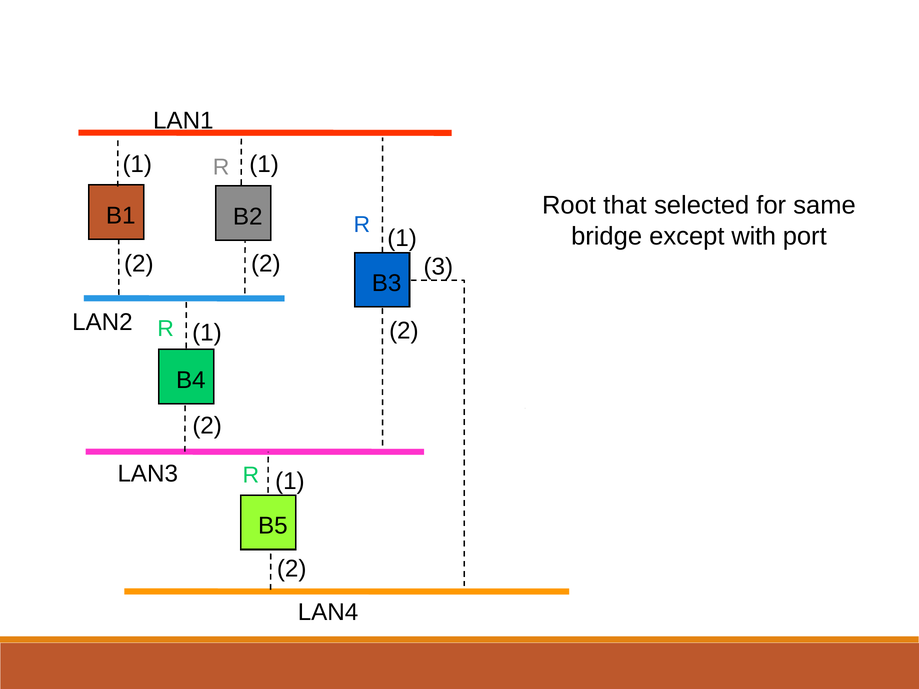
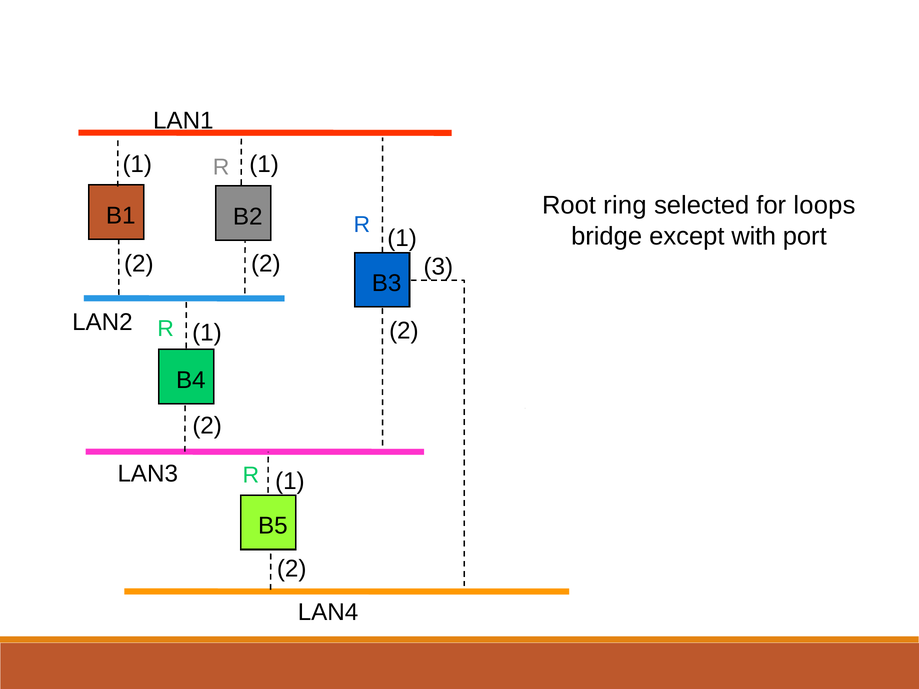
that: that -> ring (625, 206)
same: same -> loops (824, 206)
